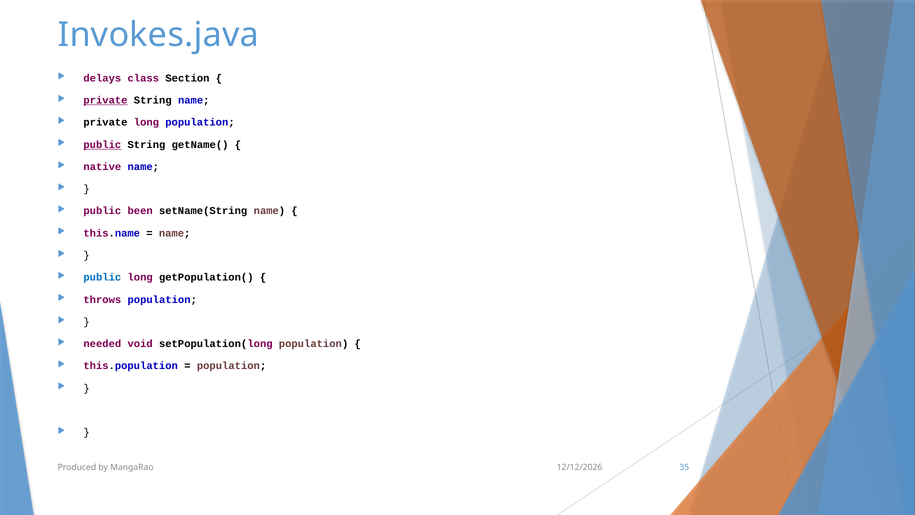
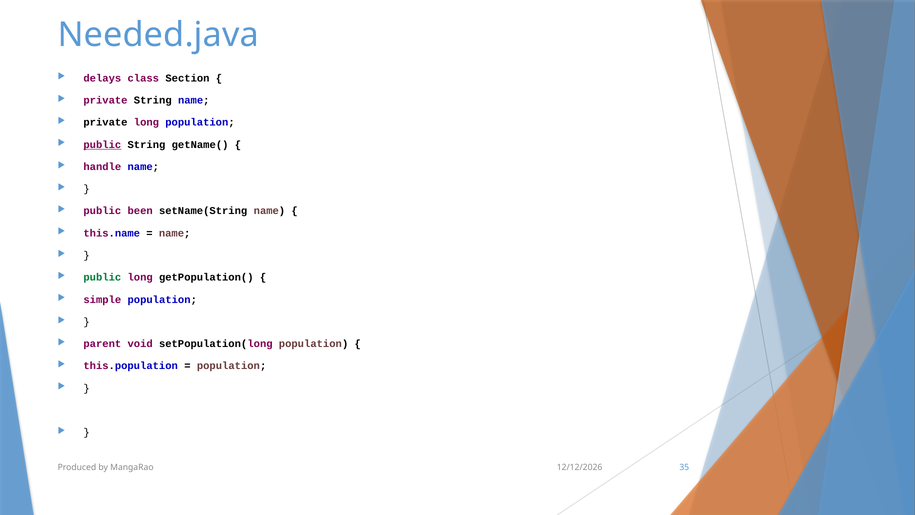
Invokes.java: Invokes.java -> Needed.java (158, 35)
private underline: present -> none (105, 100)
native: native -> handle (102, 167)
public colour: blue -> green (102, 277)
throws: throws -> simple (102, 299)
needed: needed -> parent (102, 344)
